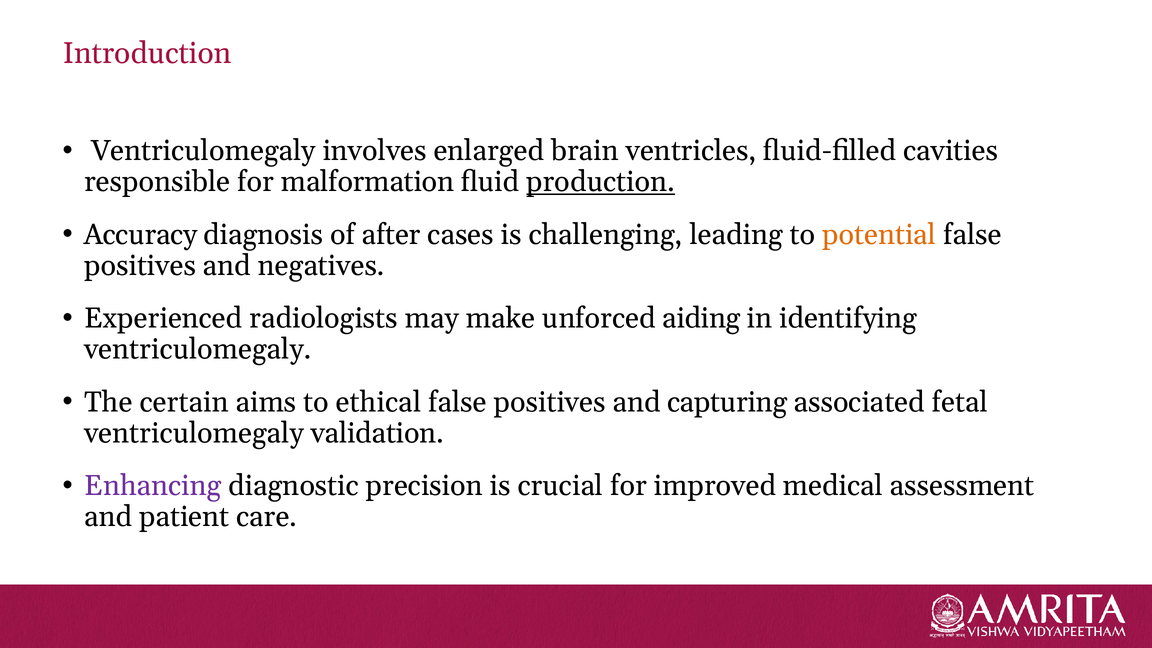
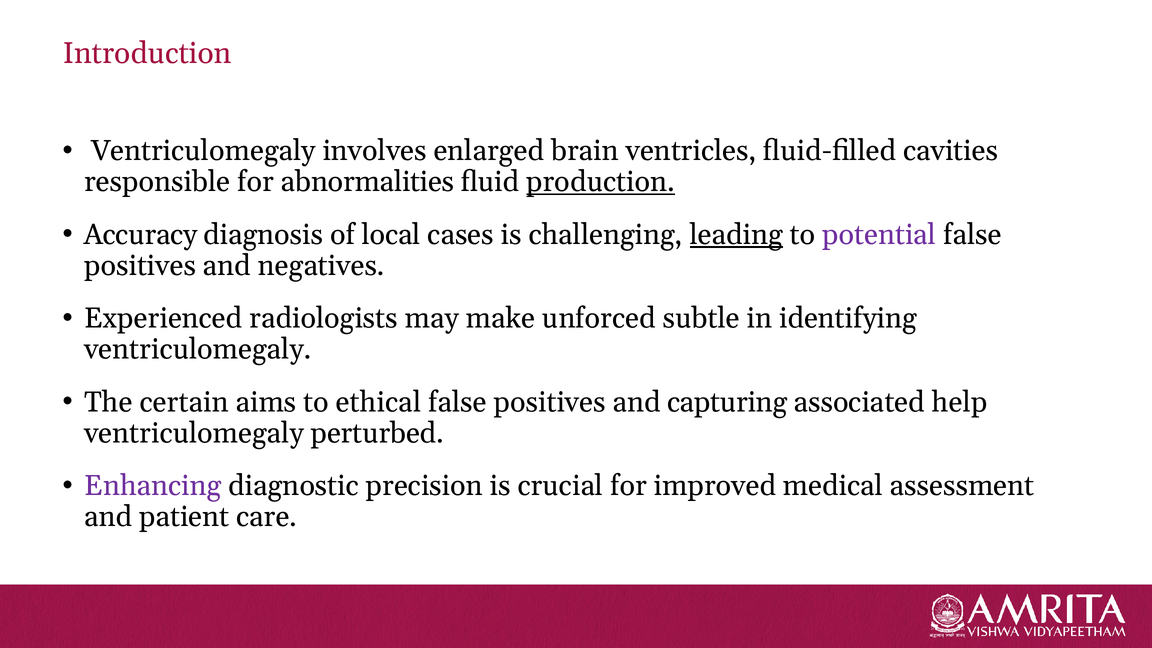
malformation: malformation -> abnormalities (368, 182)
after: after -> local (391, 235)
leading underline: none -> present (736, 235)
potential colour: orange -> purple (879, 235)
aiding: aiding -> subtle (701, 318)
fetal: fetal -> help (960, 402)
validation: validation -> perturbed (377, 433)
